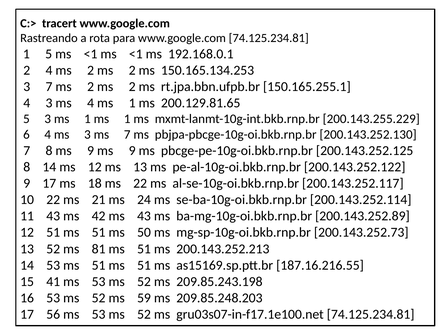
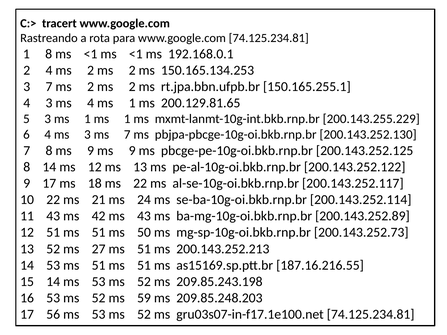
1 5: 5 -> 8 (49, 54)
81: 81 -> 27 (99, 249)
15 41: 41 -> 14 (53, 282)
